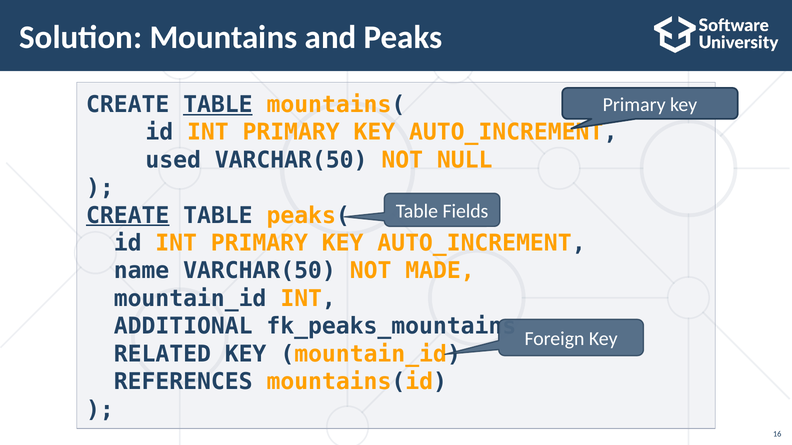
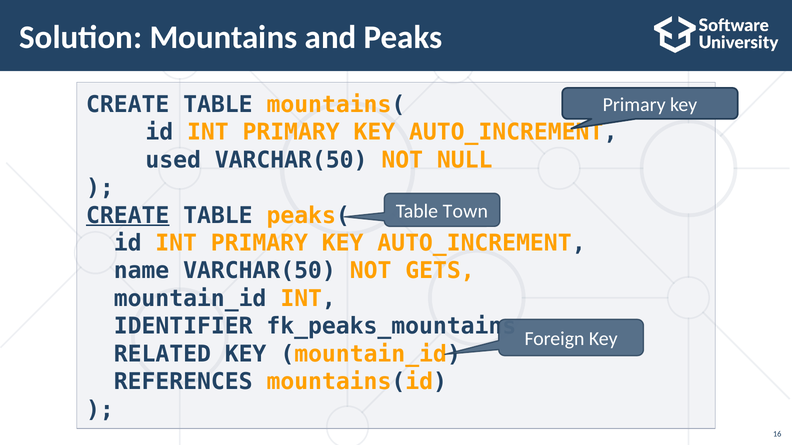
TABLE underline: present -> none (218, 105)
Fields: Fields -> Town (465, 211)
MADE: MADE -> GETS (440, 271)
ADDITIONAL: ADDITIONAL -> IDENTIFIER (183, 327)
